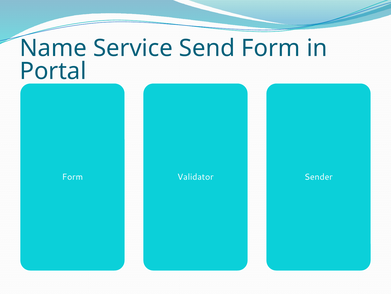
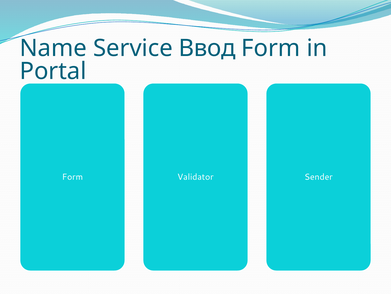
Send: Send -> Ввод (207, 48)
